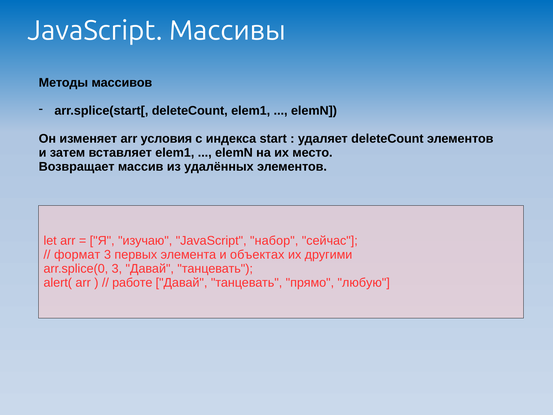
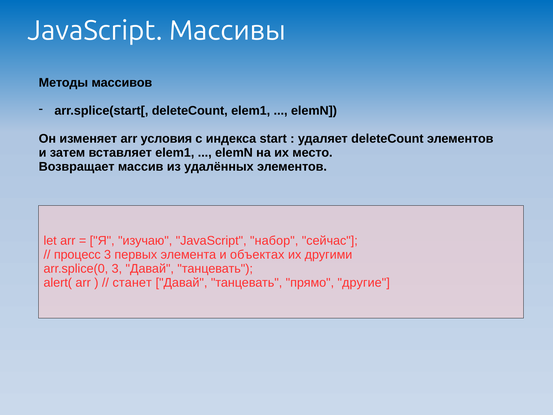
формат: формат -> процесс (77, 255)
работе: работе -> станет (132, 283)
любую: любую -> другие (364, 283)
